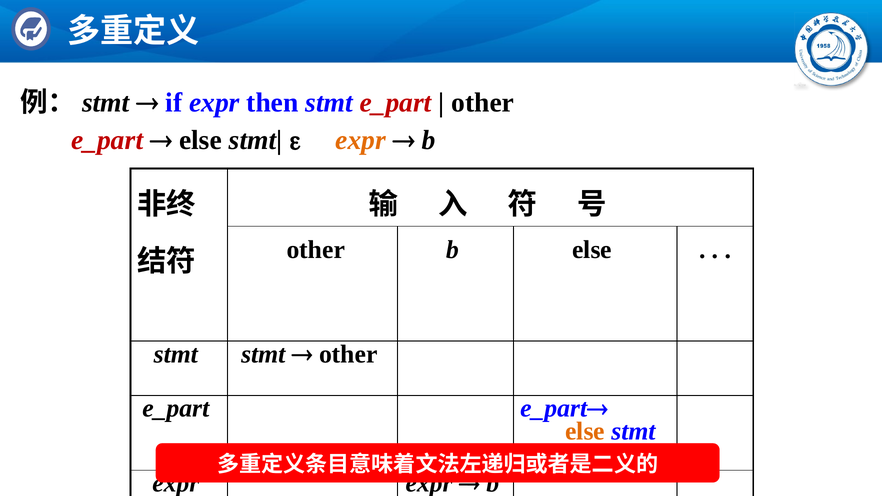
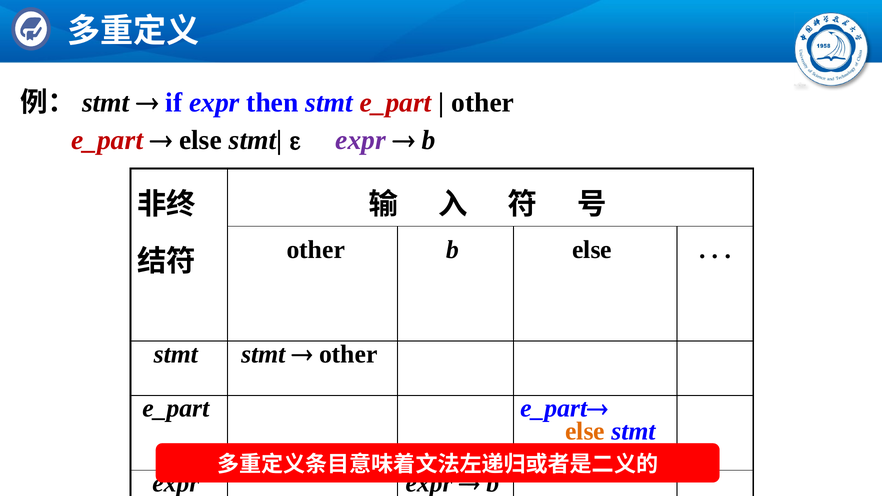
expr colour: orange -> purple (361, 140)
